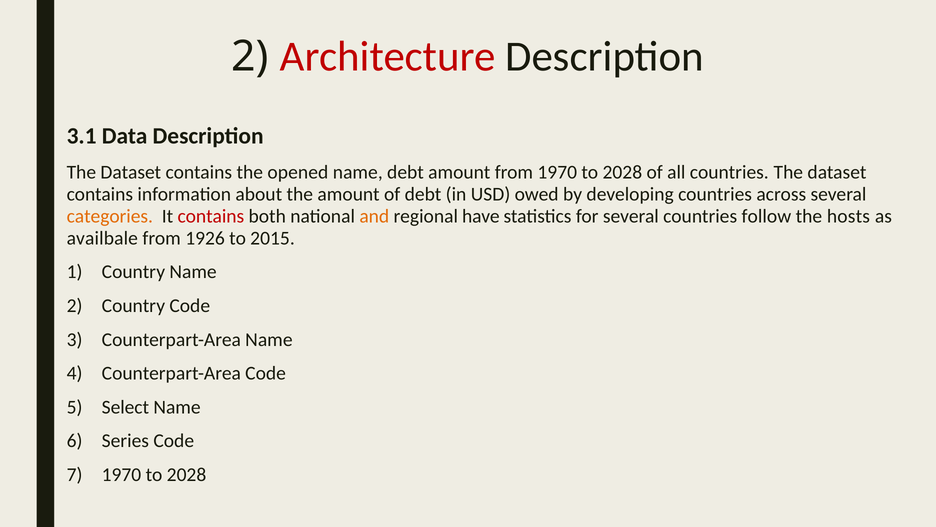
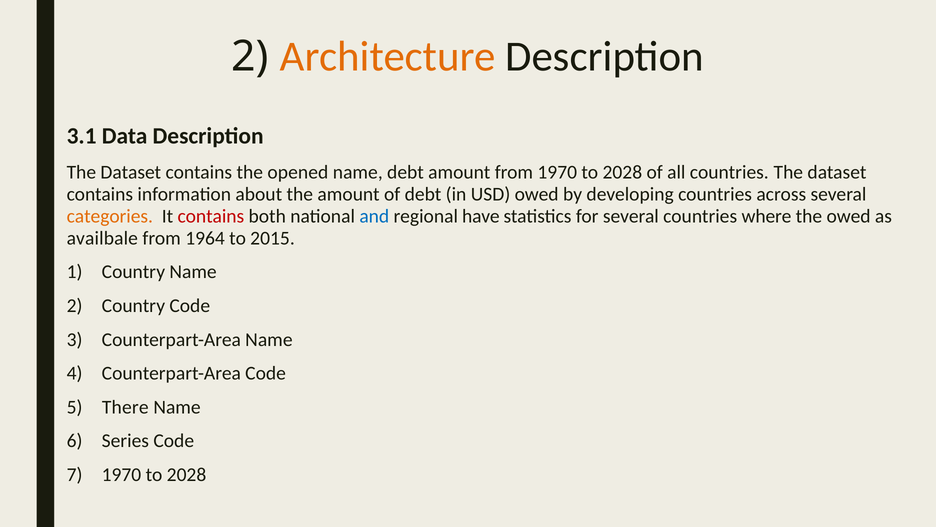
Architecture colour: red -> orange (388, 56)
and colour: orange -> blue (374, 216)
follow: follow -> where (767, 216)
the hosts: hosts -> owed (849, 216)
1926: 1926 -> 1964 (205, 238)
Select: Select -> There (125, 407)
